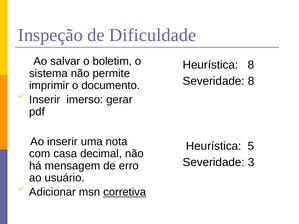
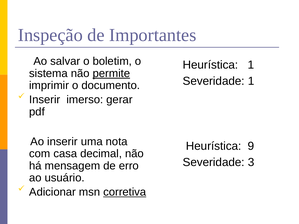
Dificuldade: Dificuldade -> Importantes (153, 35)
Heurística 8: 8 -> 1 (251, 65)
permite underline: none -> present (111, 73)
Severidade 8: 8 -> 1 (251, 81)
5: 5 -> 9 (251, 146)
